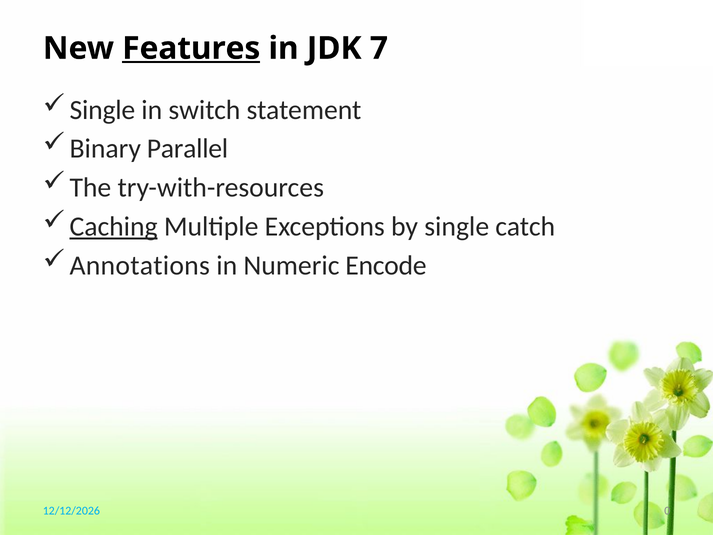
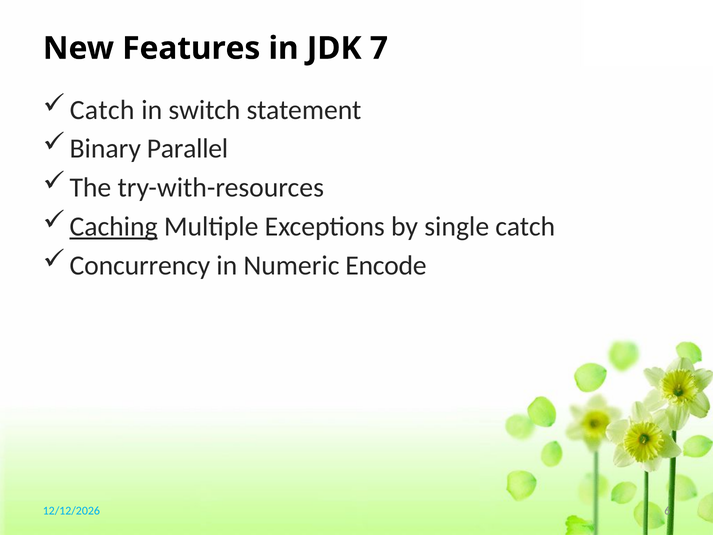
Features underline: present -> none (191, 48)
Single: Single -> Catch (102, 110)
Annotations: Annotations -> Concurrency (140, 265)
0: 0 -> 6 (667, 511)
